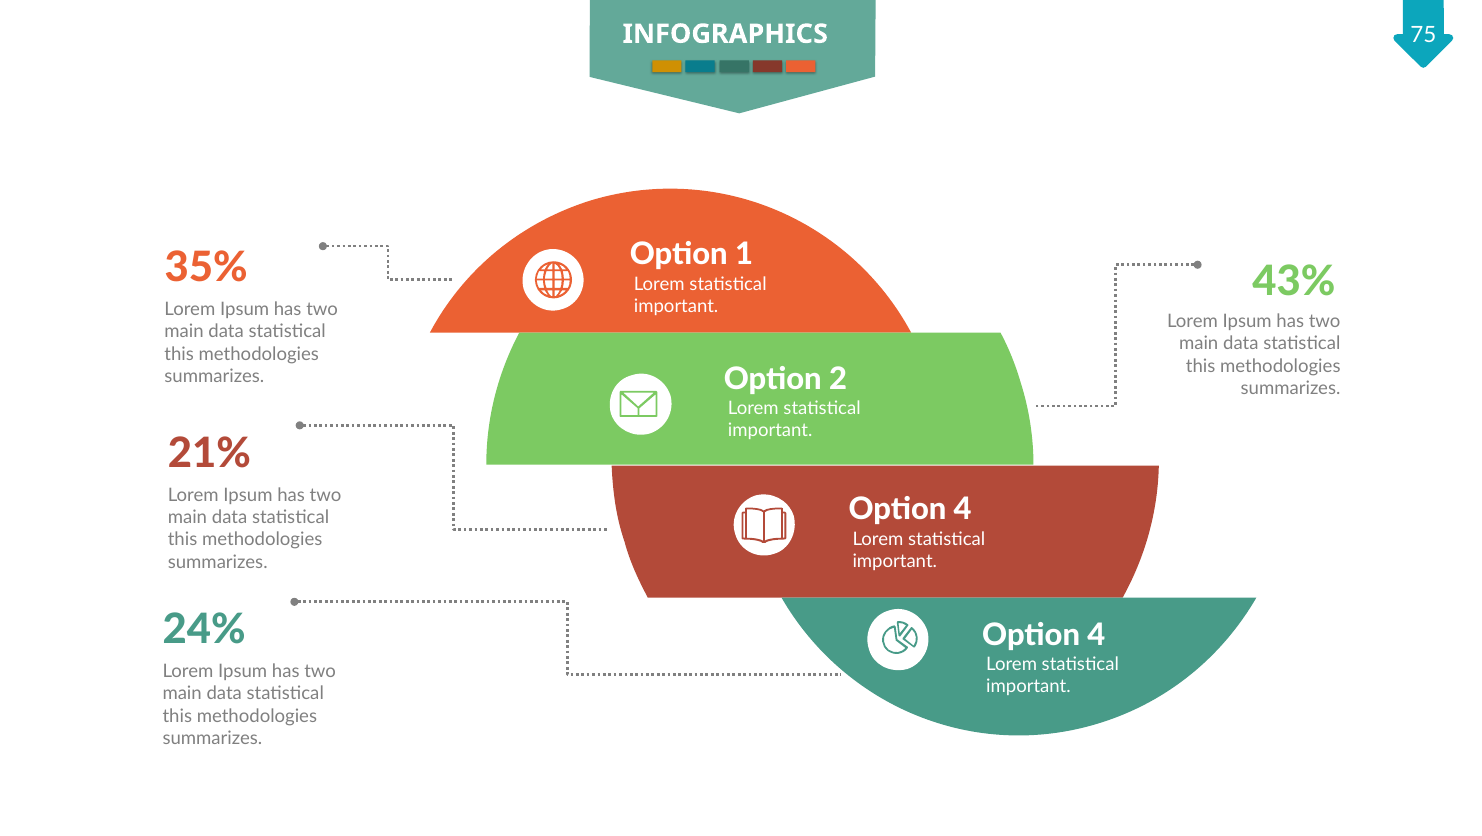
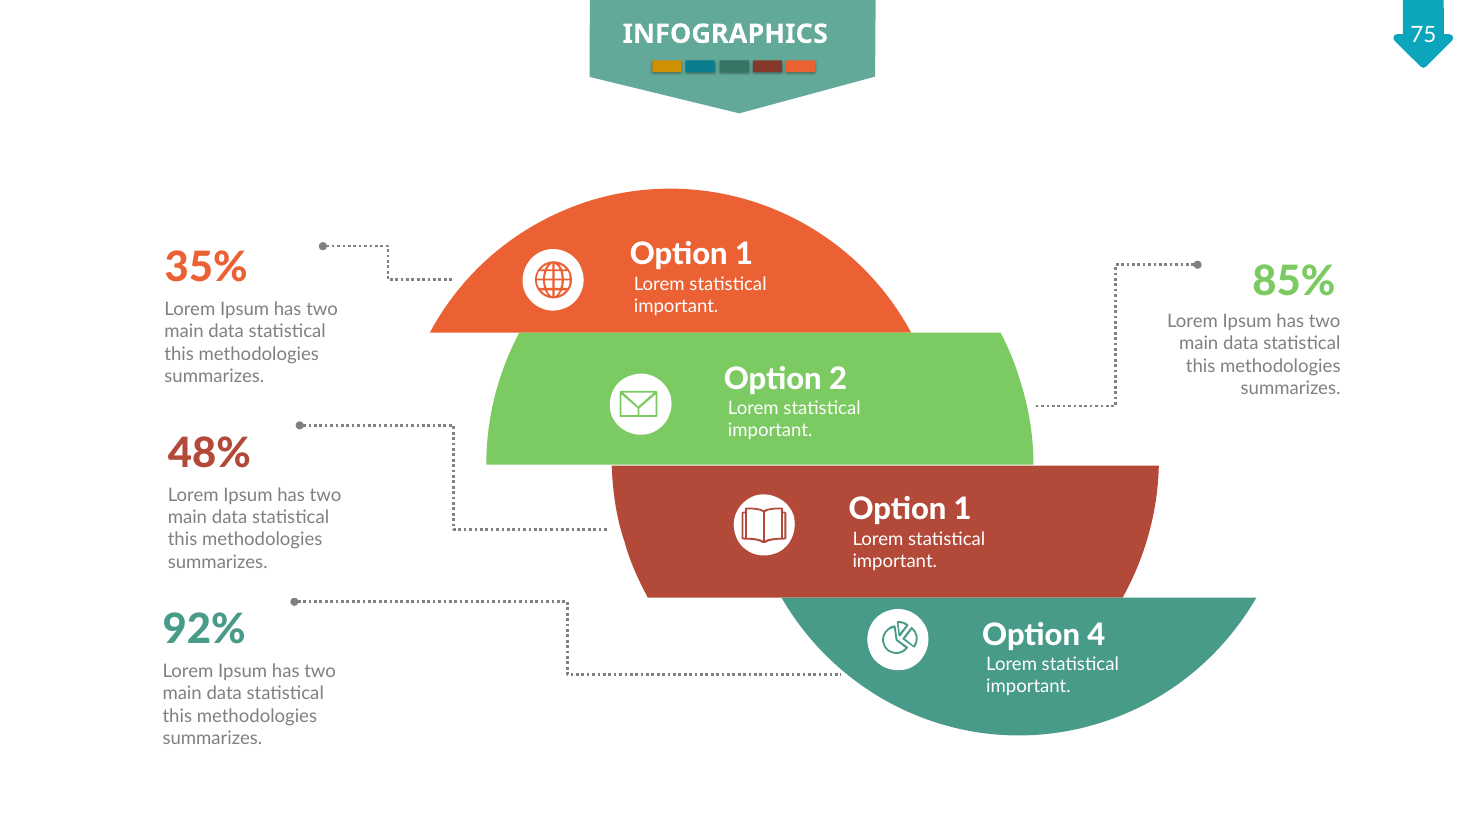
43%: 43% -> 85% (1294, 281)
21%: 21% -> 48% (210, 453)
4: 4 -> 1 (963, 509)
24%: 24% -> 92% (204, 630)
